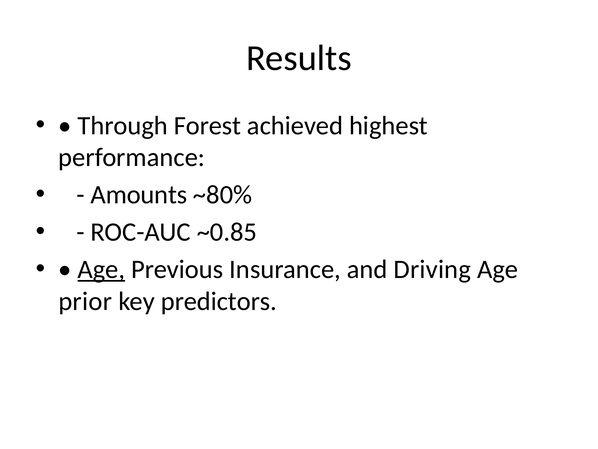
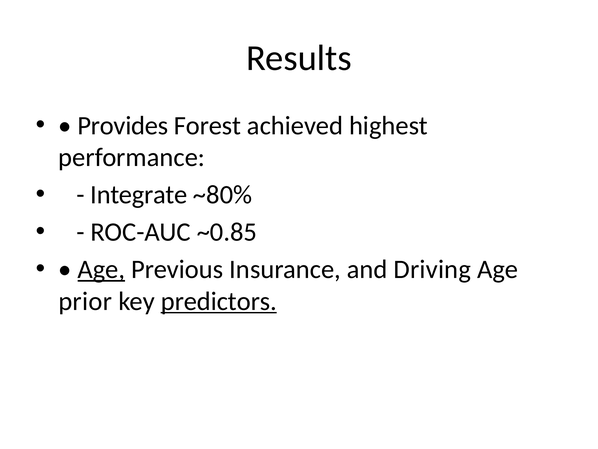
Through: Through -> Provides (123, 125)
Amounts: Amounts -> Integrate (139, 195)
predictors underline: none -> present (219, 301)
